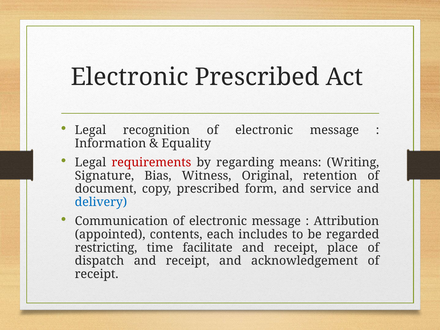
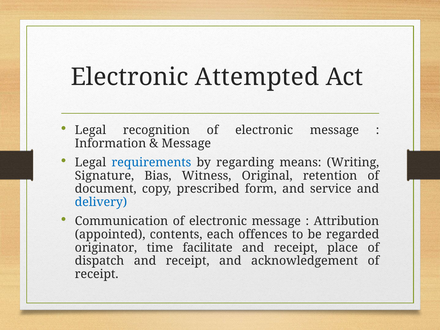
Electronic Prescribed: Prescribed -> Attempted (257, 77)
Equality: Equality -> Message (186, 143)
requirements colour: red -> blue (151, 163)
includes: includes -> offences (263, 234)
restricting: restricting -> originator (106, 248)
